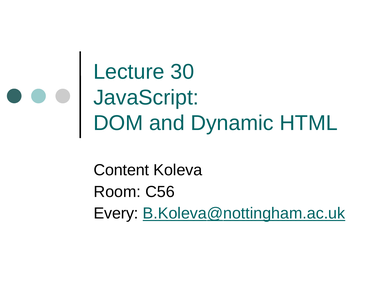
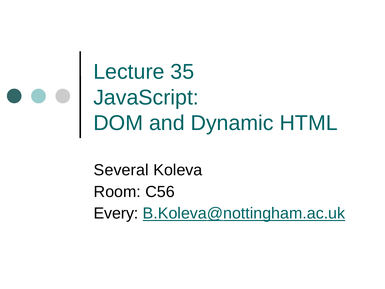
30: 30 -> 35 (182, 72)
Content: Content -> Several (121, 170)
